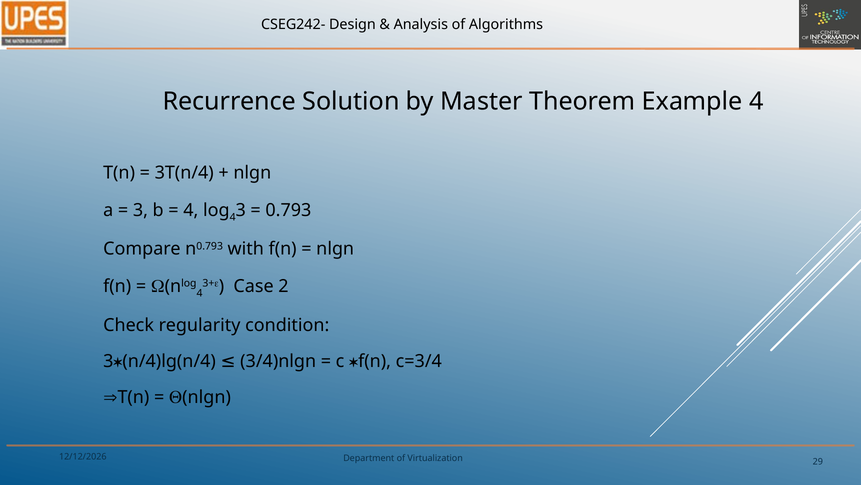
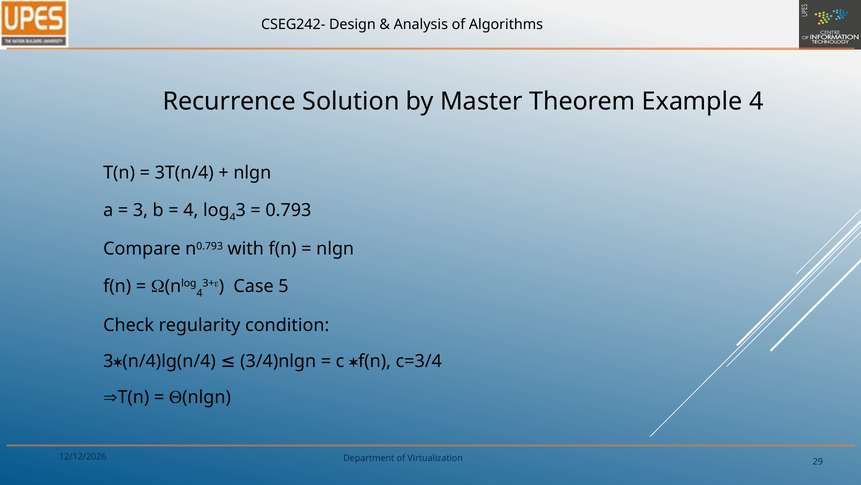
2: 2 -> 5 (283, 286)
